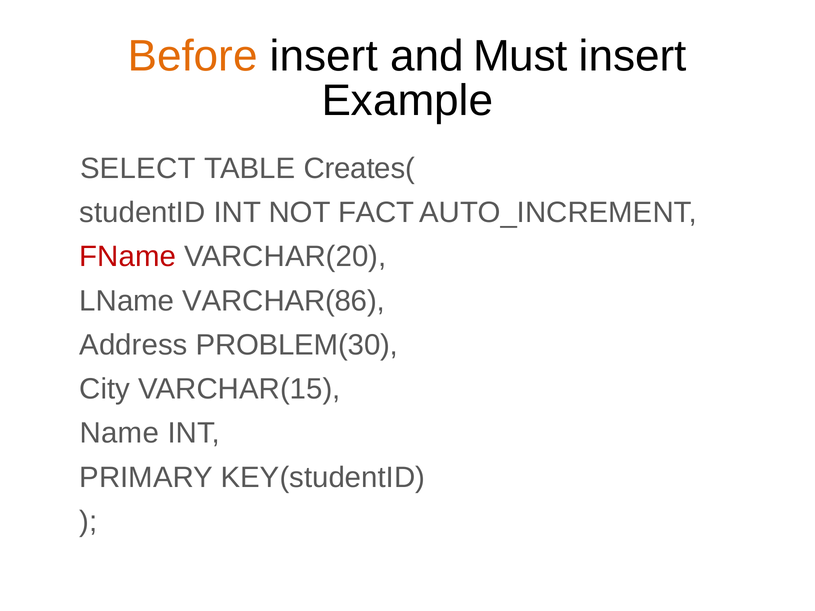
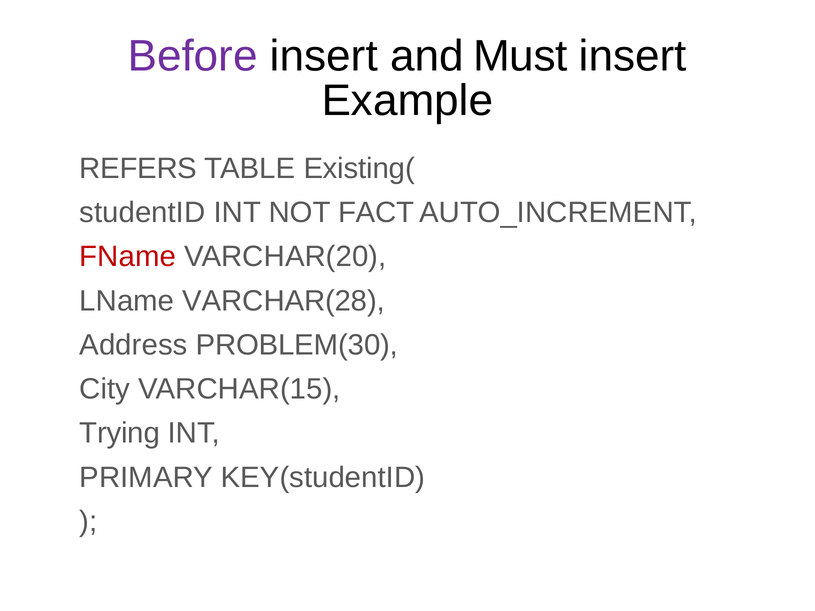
Before colour: orange -> purple (193, 56)
SELECT: SELECT -> REFERS (138, 169)
Creates(: Creates( -> Existing( (359, 169)
VARCHAR(86: VARCHAR(86 -> VARCHAR(28 (284, 301)
Name: Name -> Trying (120, 433)
